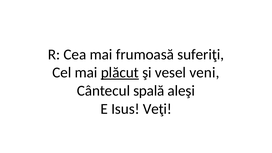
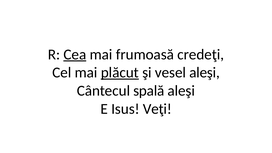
Cea underline: none -> present (75, 54)
suferiţi: suferiţi -> credeţi (201, 54)
vesel veni: veni -> aleşi (205, 73)
